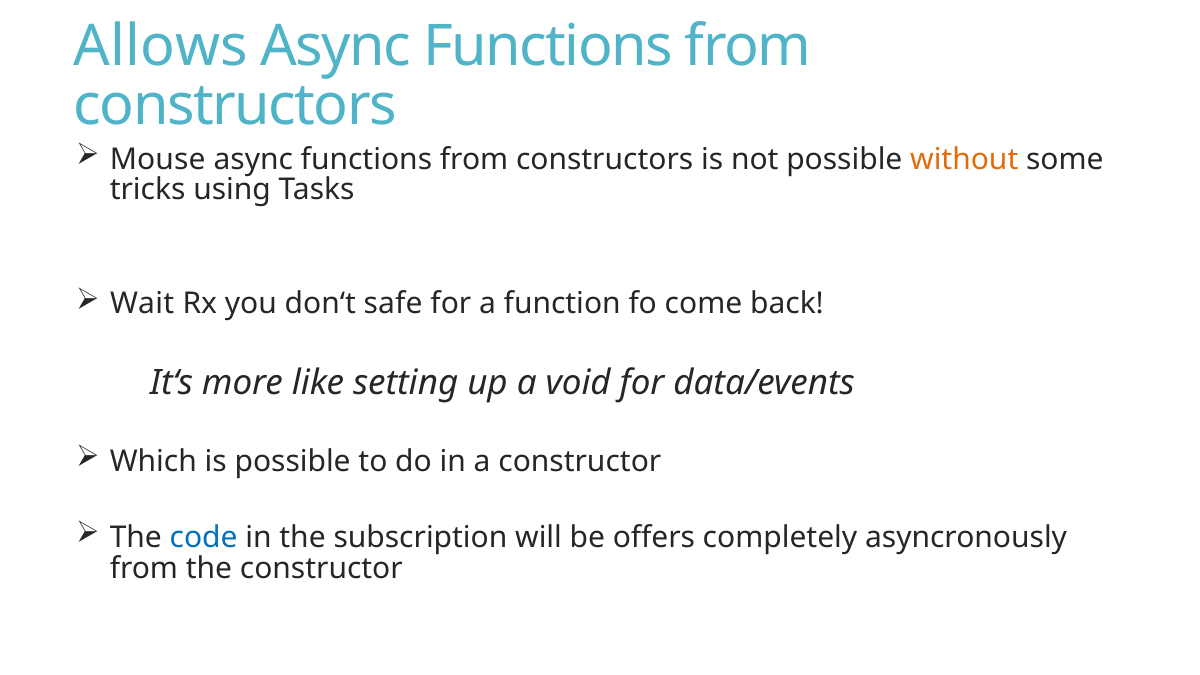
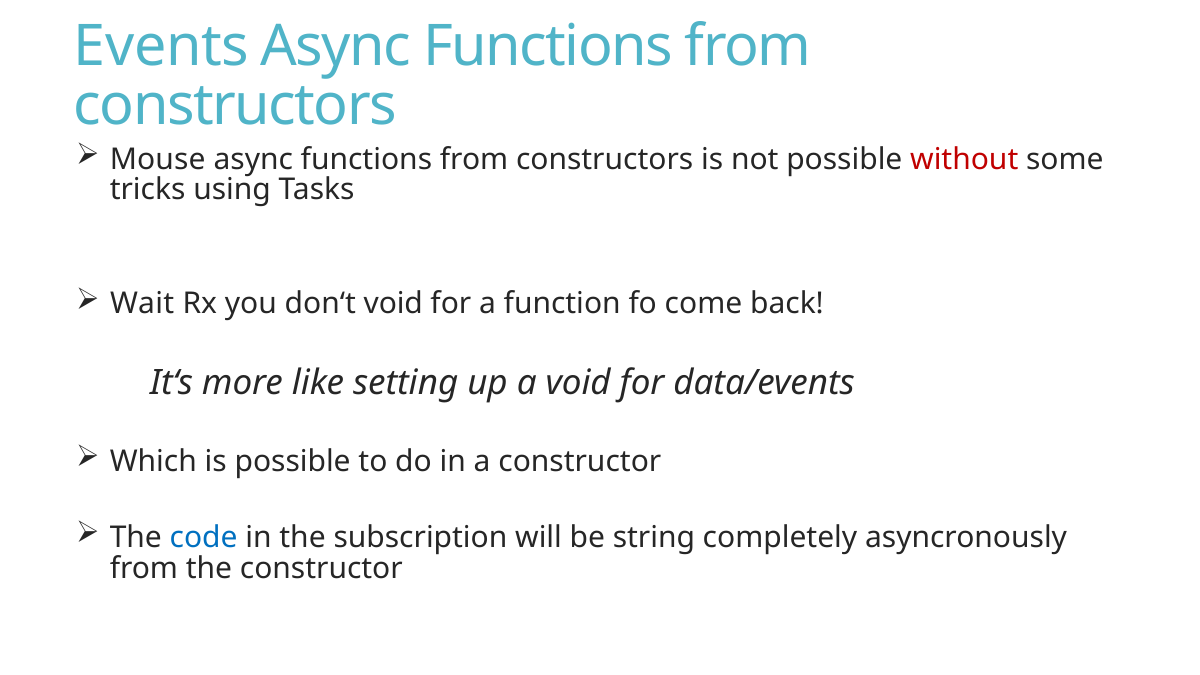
Allows: Allows -> Events (161, 47)
without colour: orange -> red (964, 159)
don‘t safe: safe -> void (393, 304)
offers: offers -> string (654, 538)
